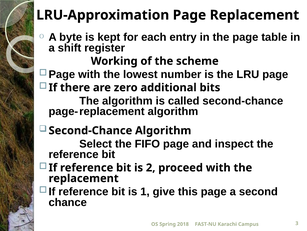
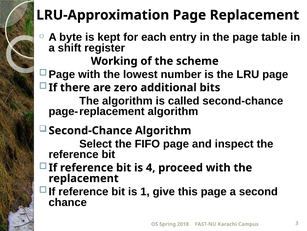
2: 2 -> 4 (151, 167)
